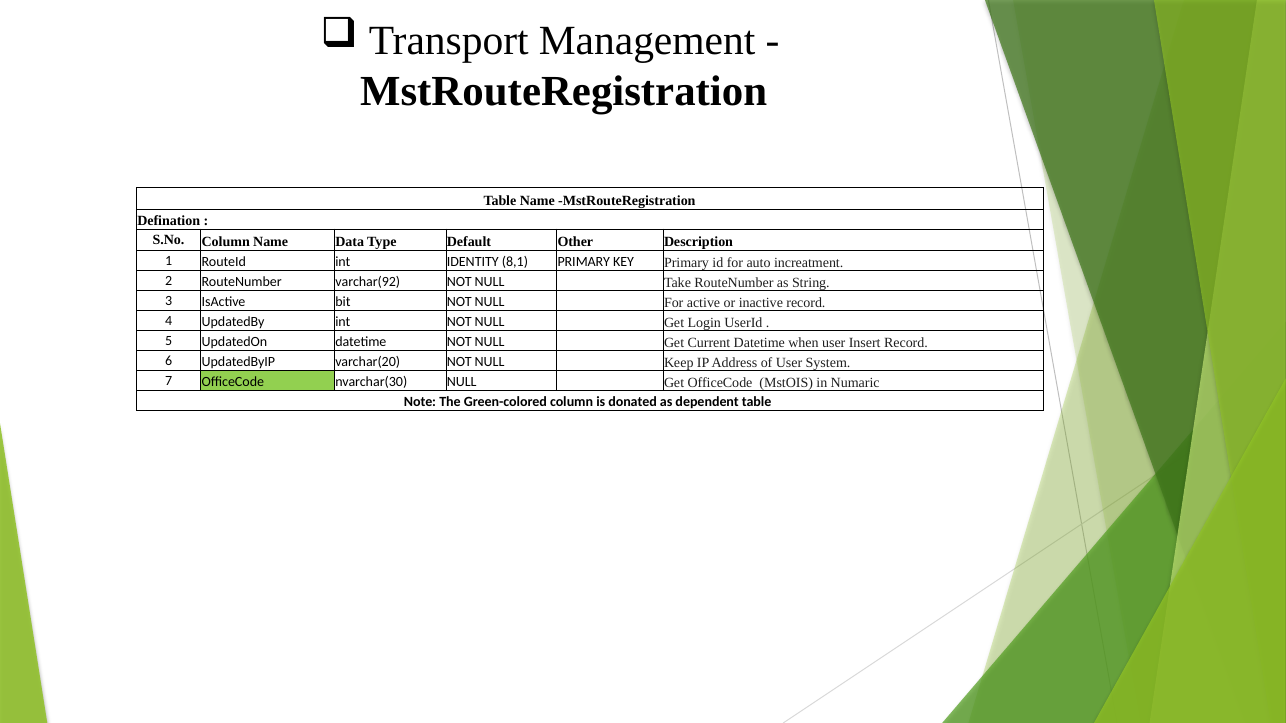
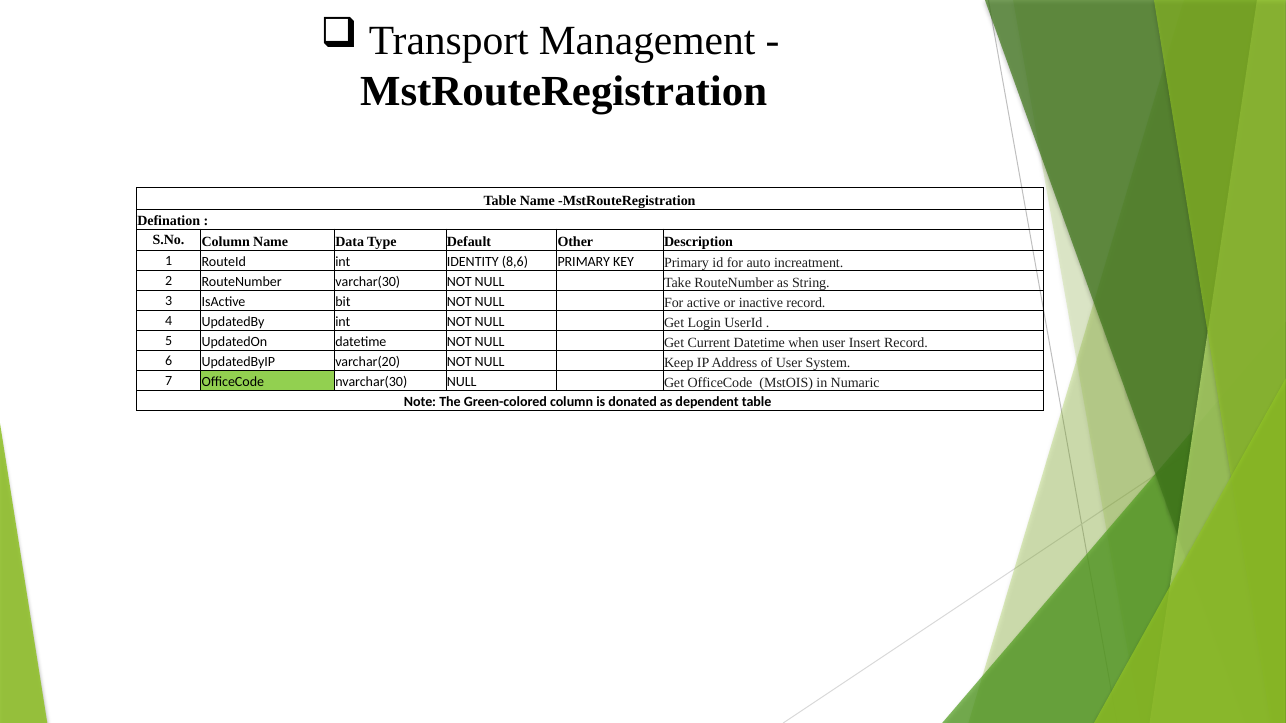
8,1: 8,1 -> 8,6 (515, 262)
varchar(92: varchar(92 -> varchar(30 (368, 282)
